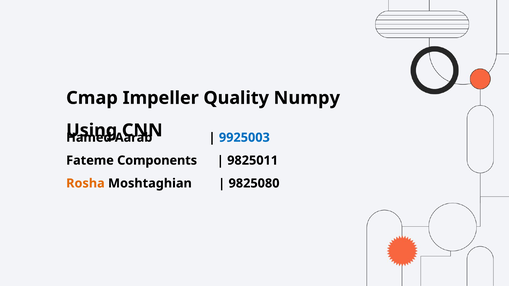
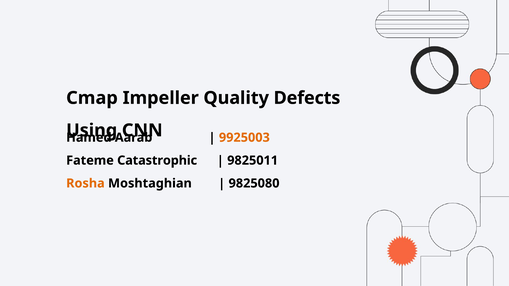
Numpy: Numpy -> Defects (307, 98)
9925003 colour: blue -> orange (244, 138)
Components: Components -> Catastrophic (157, 161)
